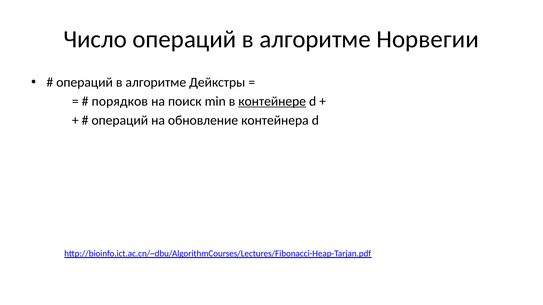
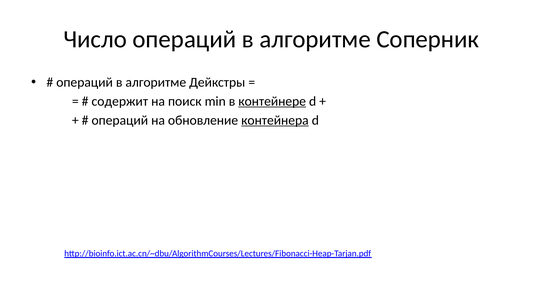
Норвегии: Норвегии -> Соперник (428, 39)
порядков: порядков -> содержит (120, 101)
контейнера underline: none -> present (275, 120)
